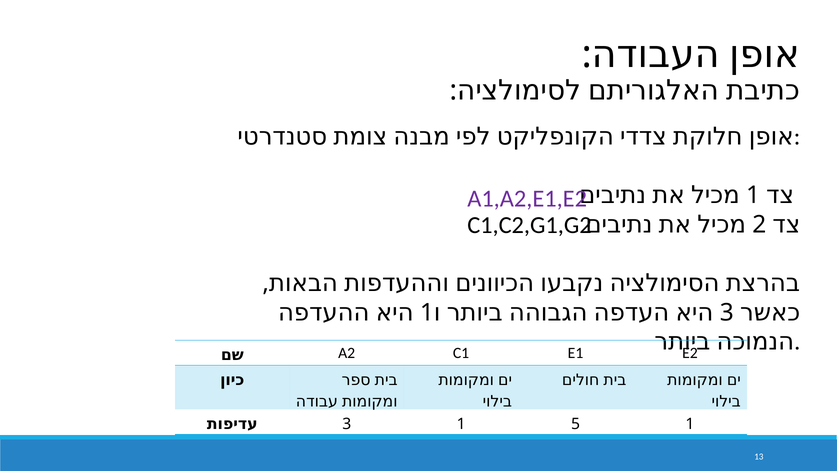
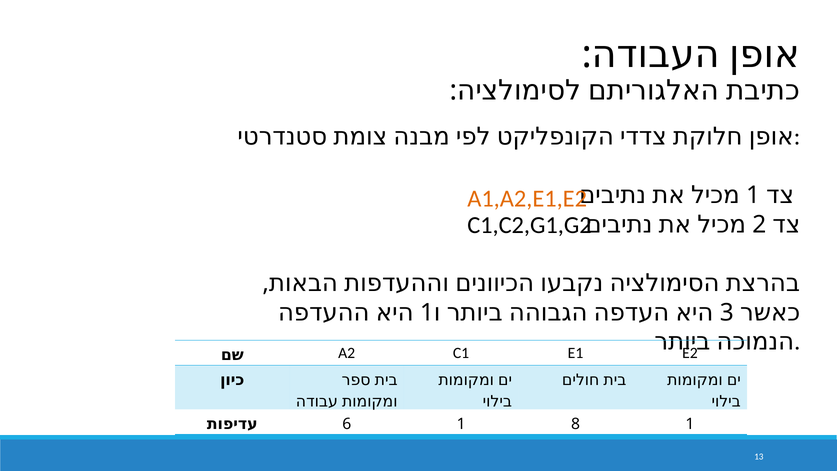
A1,A2,E1,E2 colour: purple -> orange (527, 199)
3: 3 -> 6 (347, 424)
5: 5 -> 8 (576, 424)
